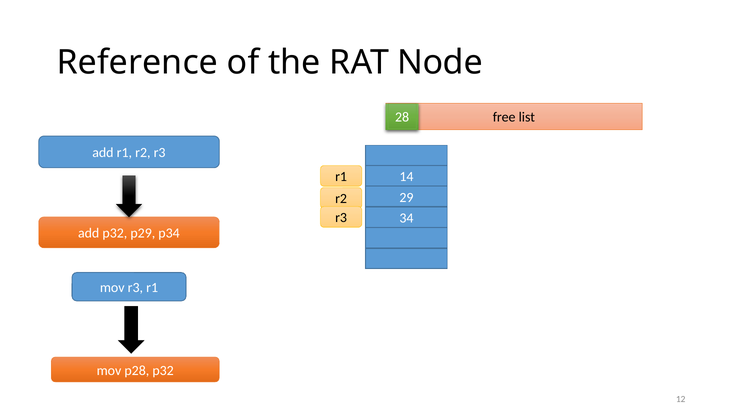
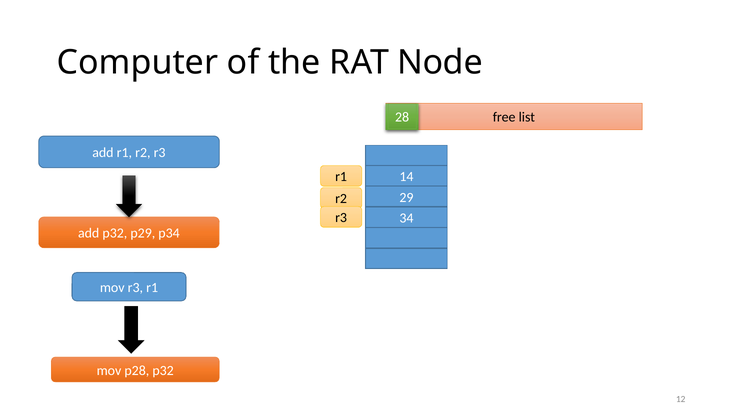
Reference: Reference -> Computer (137, 62)
